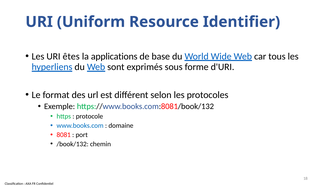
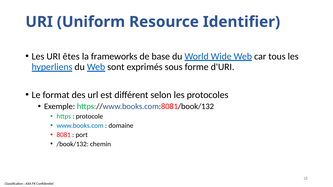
applications: applications -> frameworks (114, 56)
